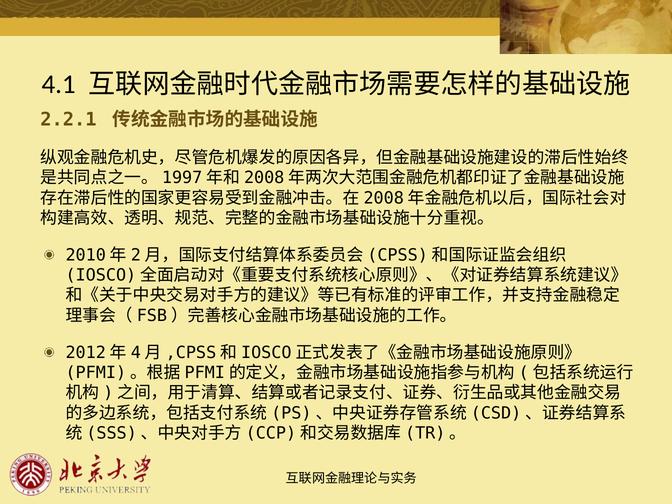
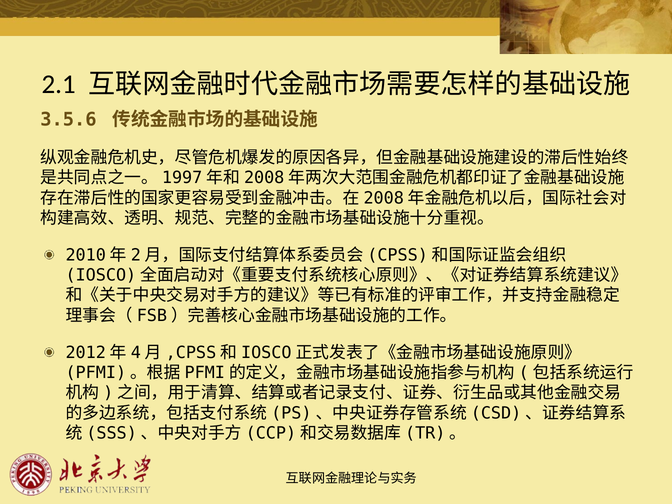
4.1: 4.1 -> 2.1 (59, 85)
2.2.1: 2.2.1 -> 3.5.6 (68, 120)
